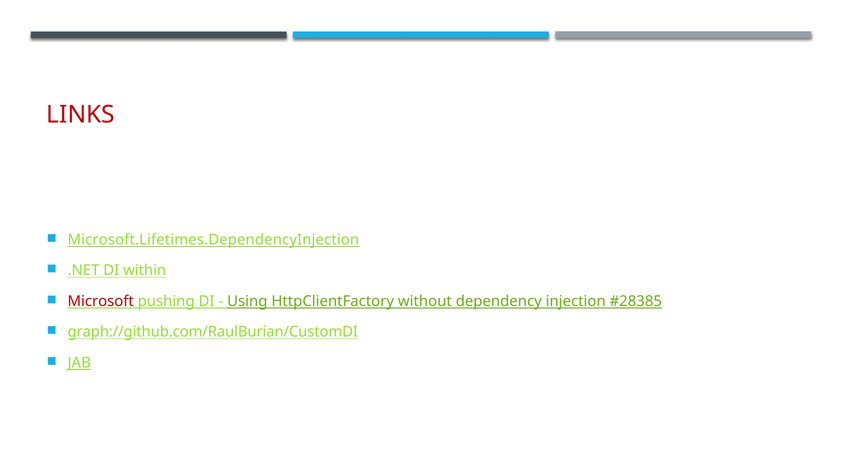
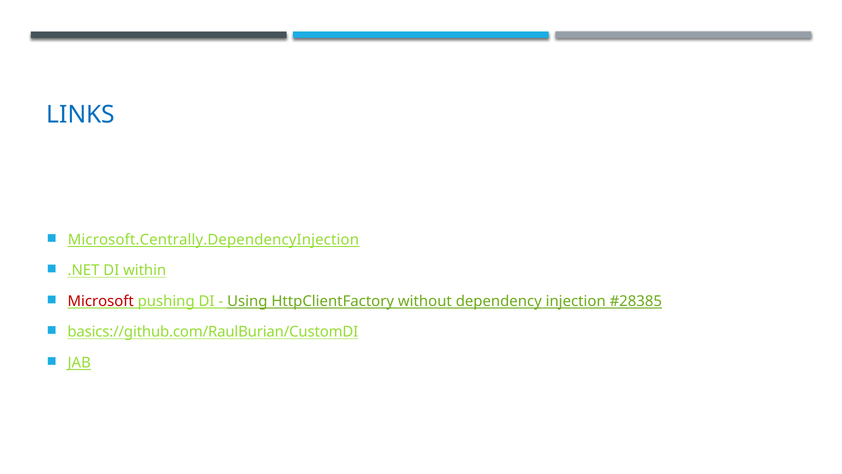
LINKS colour: red -> blue (81, 114)
Microsoft.Lifetimes.DependencyInjection: Microsoft.Lifetimes.DependencyInjection -> Microsoft.Centrally.DependencyInjection (213, 240)
graph://github.com/RaulBurian/CustomDI: graph://github.com/RaulBurian/CustomDI -> basics://github.com/RaulBurian/CustomDI (213, 332)
